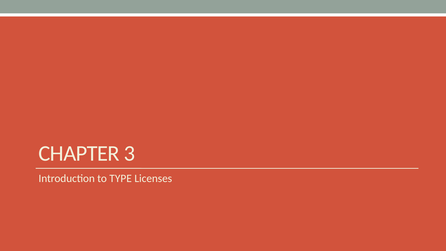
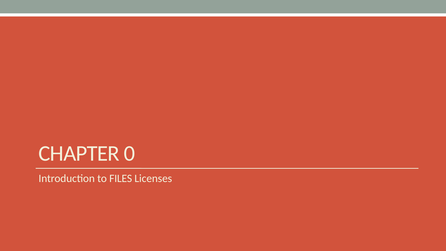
3: 3 -> 0 (129, 153)
TYPE: TYPE -> FILES (121, 178)
